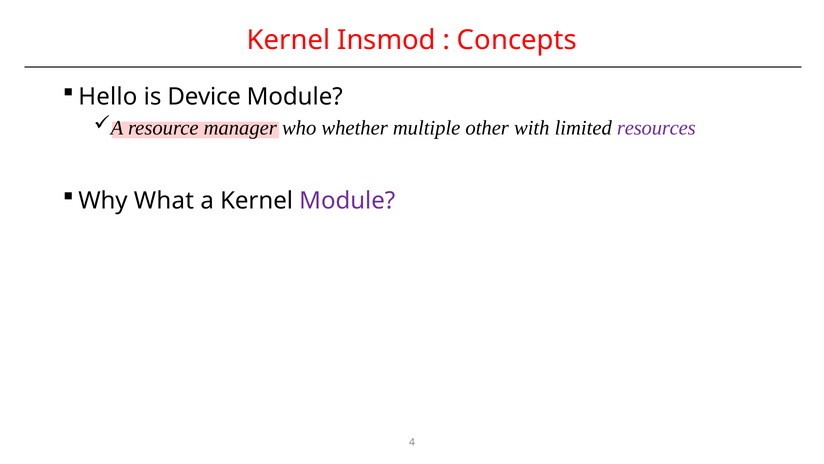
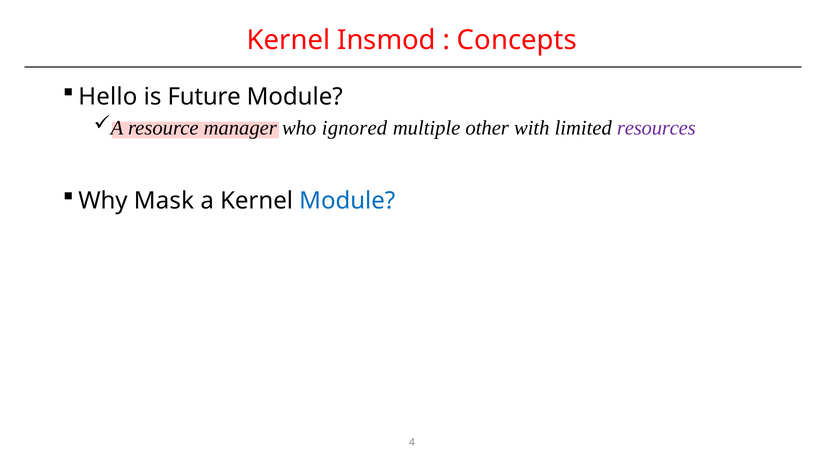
Device: Device -> Future (204, 97)
whether: whether -> ignored (355, 128)
What: What -> Mask (164, 201)
Module colour: purple -> blue (347, 201)
